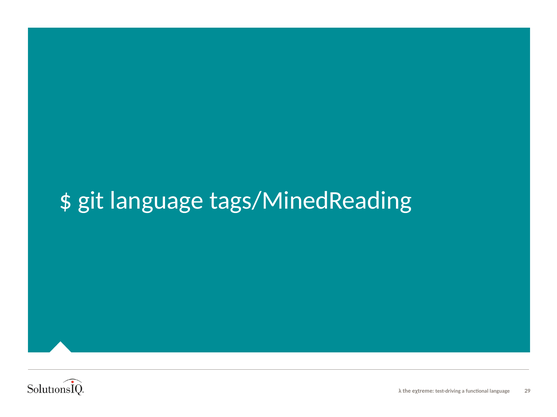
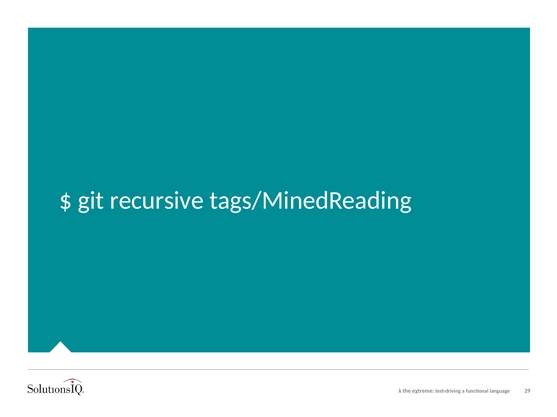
git language: language -> recursive (157, 201)
